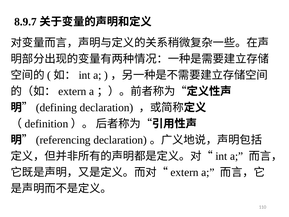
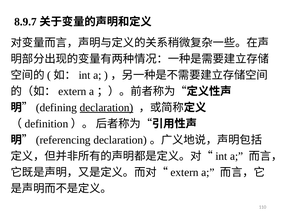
declaration underline: none -> present (107, 107)
